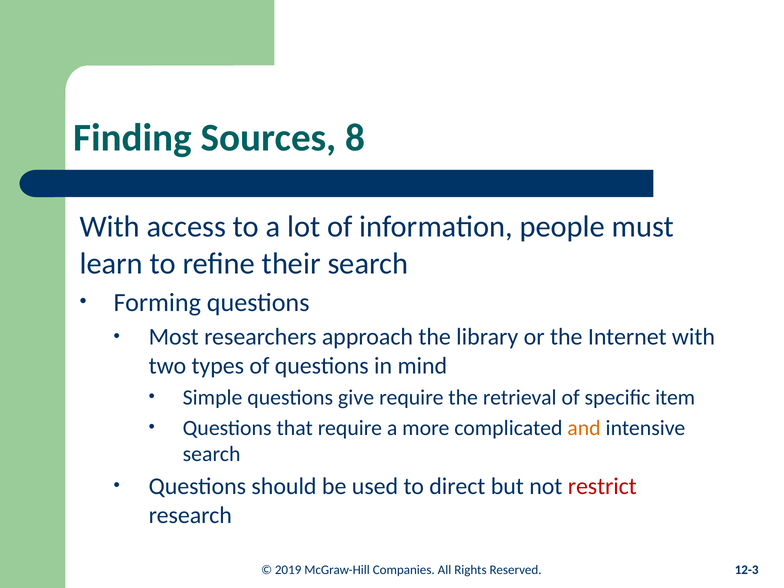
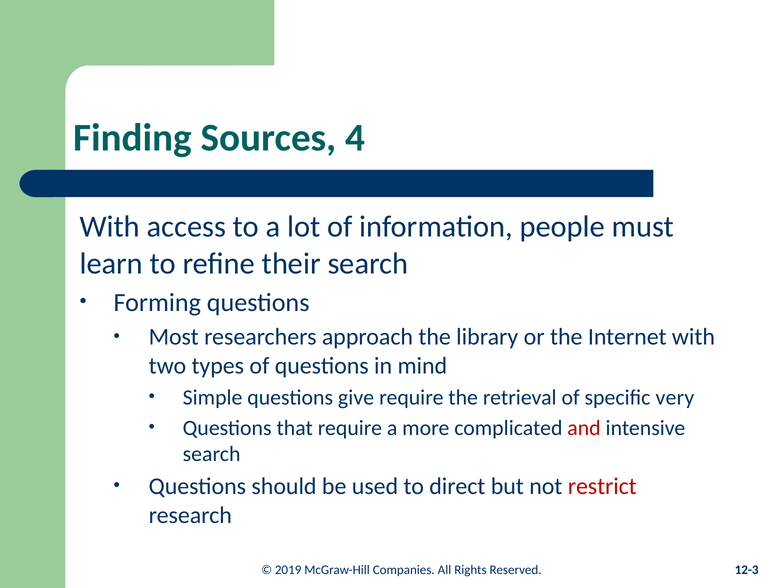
8: 8 -> 4 (355, 138)
item: item -> very (675, 397)
and colour: orange -> red (584, 428)
